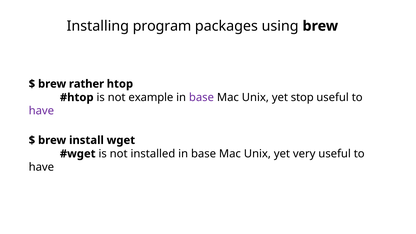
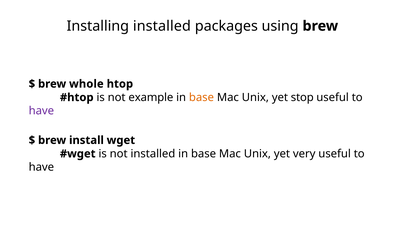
Installing program: program -> installed (162, 26)
rather: rather -> whole (86, 84)
base colour: purple -> orange (201, 97)
